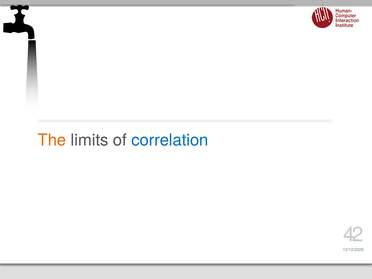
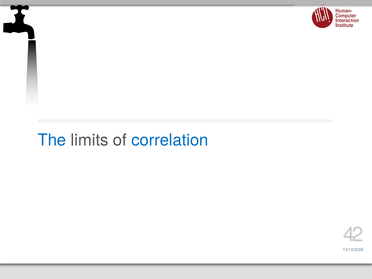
The colour: orange -> blue (52, 140)
